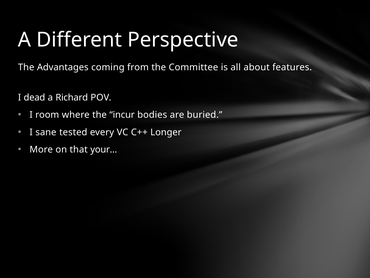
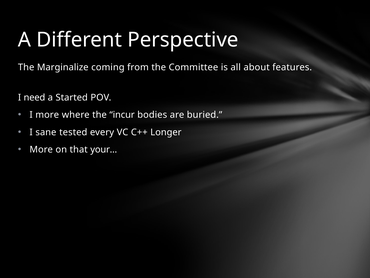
Advantages: Advantages -> Marginalize (63, 67)
dead: dead -> need (34, 97)
Richard: Richard -> Started (72, 97)
I room: room -> more (47, 115)
